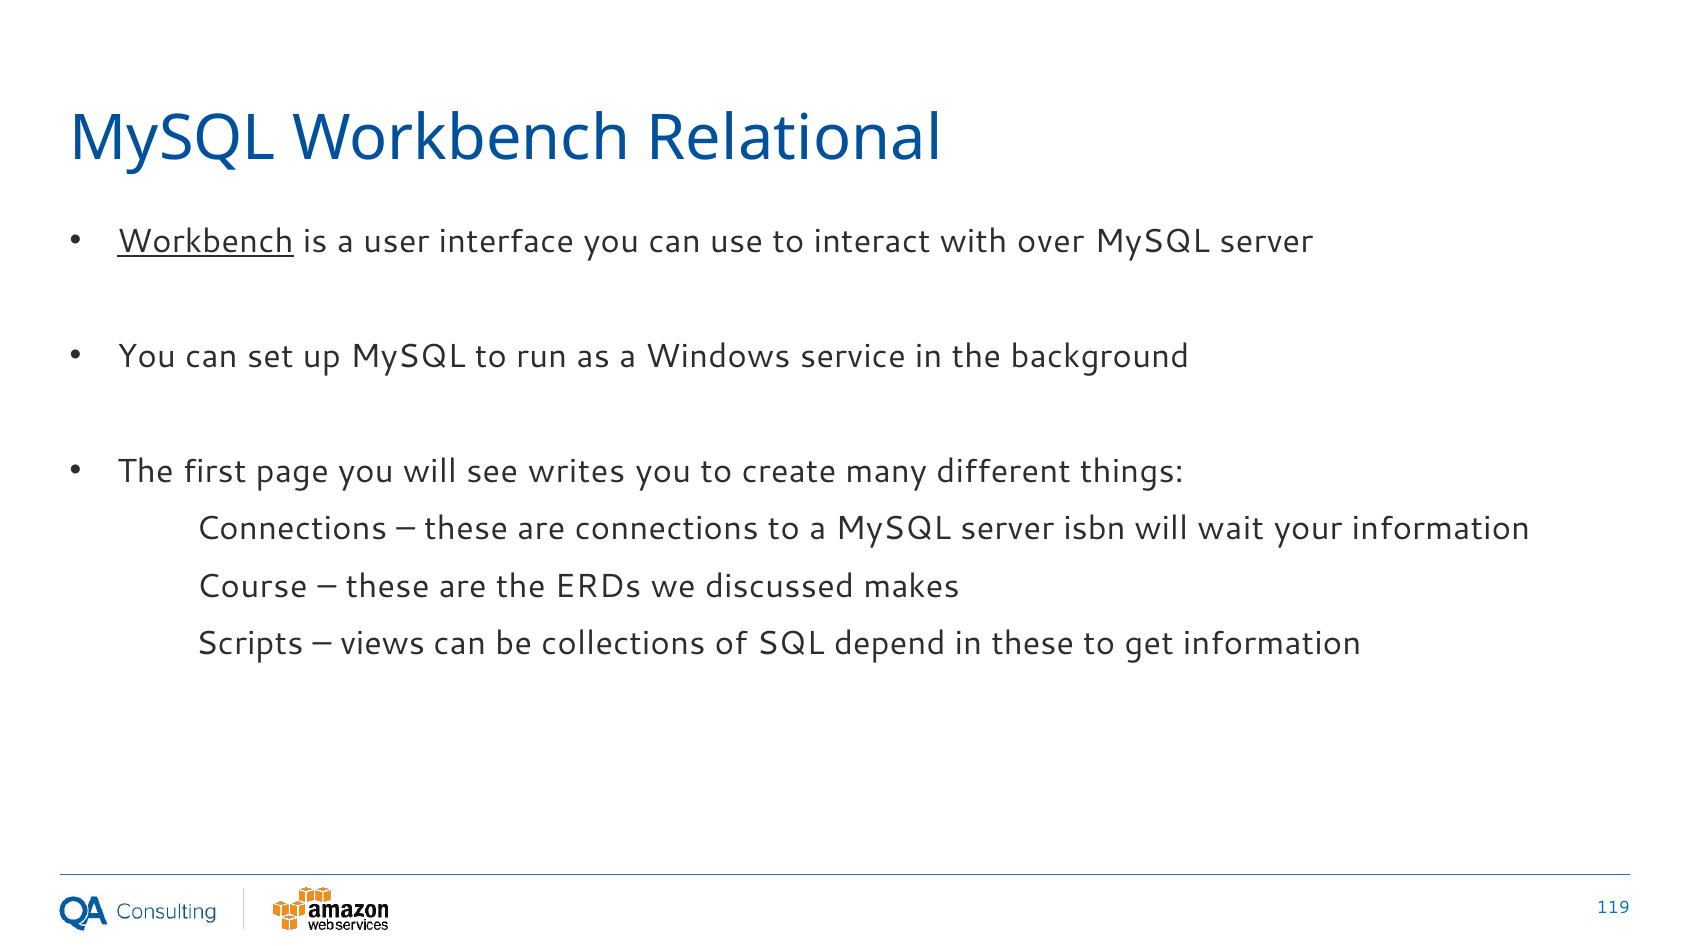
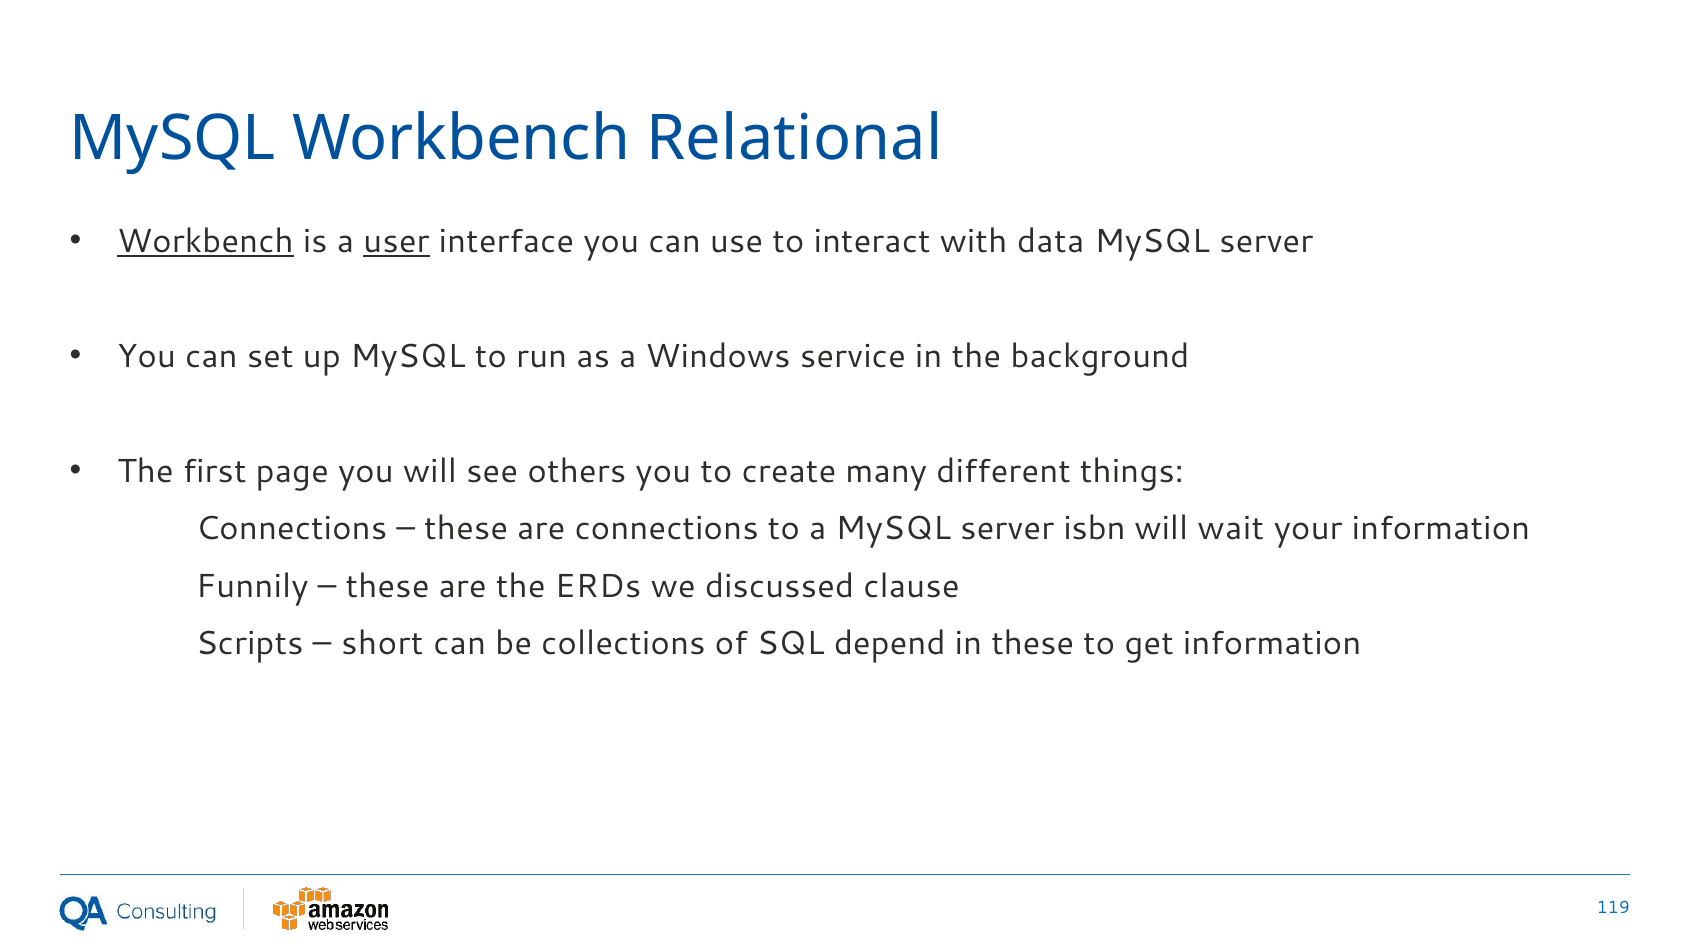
user underline: none -> present (396, 242)
over: over -> data (1051, 242)
writes: writes -> others (577, 472)
Course: Course -> Funnily (252, 586)
makes: makes -> clause (912, 586)
views: views -> short (382, 644)
